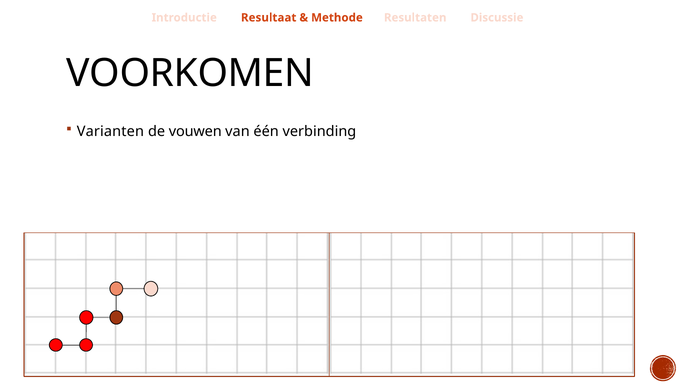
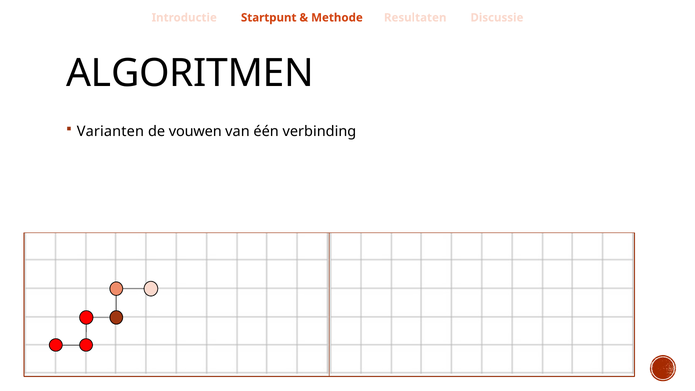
Resultaat: Resultaat -> Startpunt (269, 18)
VOORKOMEN: VOORKOMEN -> ALGORITMEN (190, 73)
